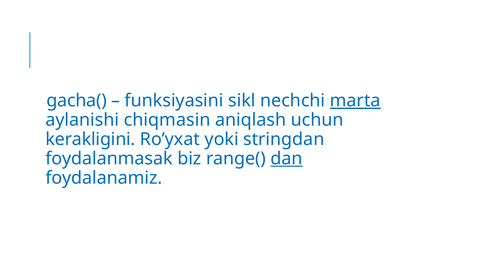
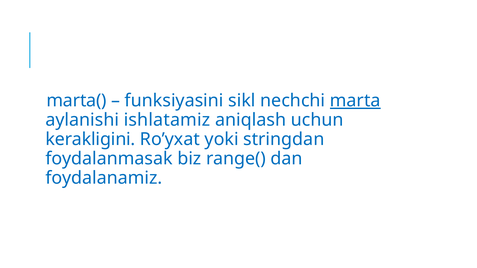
gacha(: gacha( -> marta( (77, 101)
chiqmasin: chiqmasin -> ishlatamiz (167, 120)
dan underline: present -> none (287, 159)
